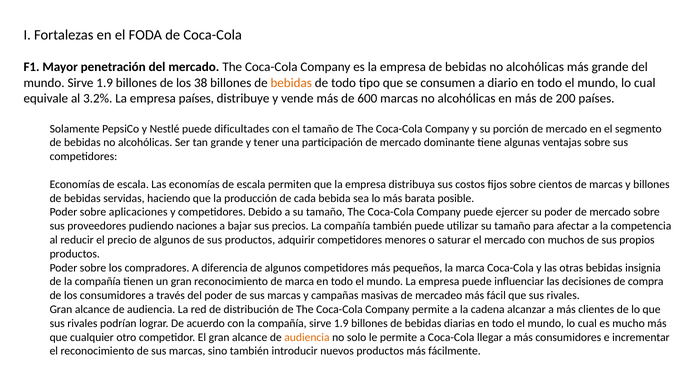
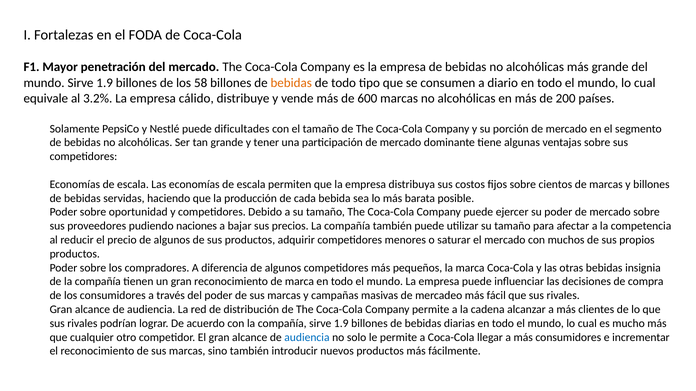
38: 38 -> 58 (201, 83)
empresa países: países -> cálido (196, 99)
aplicaciones: aplicaciones -> oportunidad (138, 212)
audiencia colour: orange -> blue (307, 338)
